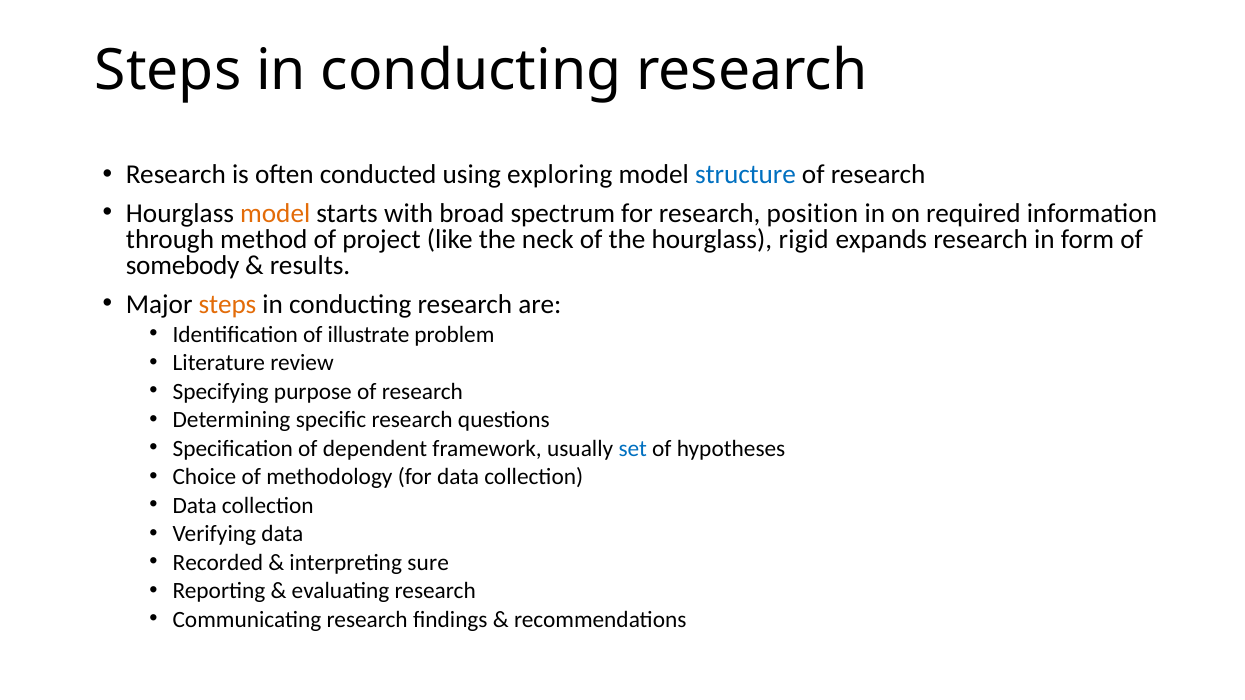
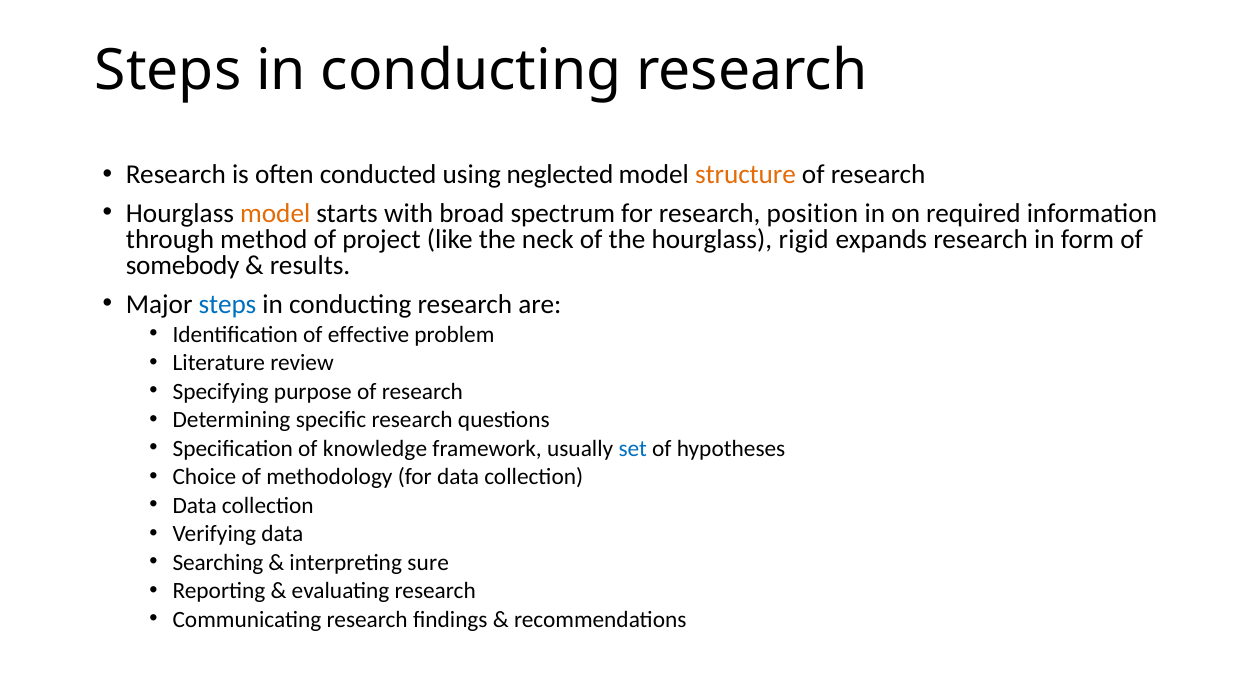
exploring: exploring -> neglected (560, 175)
structure colour: blue -> orange (745, 175)
steps colour: orange -> blue (228, 304)
illustrate: illustrate -> effective (369, 335)
dependent: dependent -> knowledge (375, 449)
Recorded: Recorded -> Searching (218, 563)
